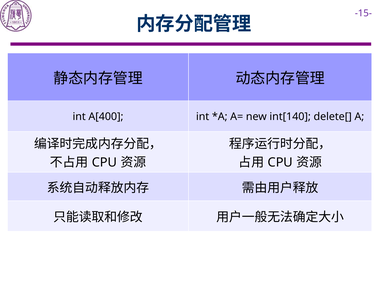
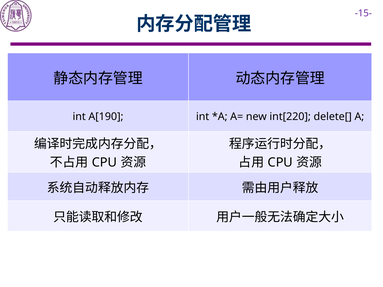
A[400: A[400 -> A[190 (106, 117)
int[140: int[140 -> int[220 (290, 117)
